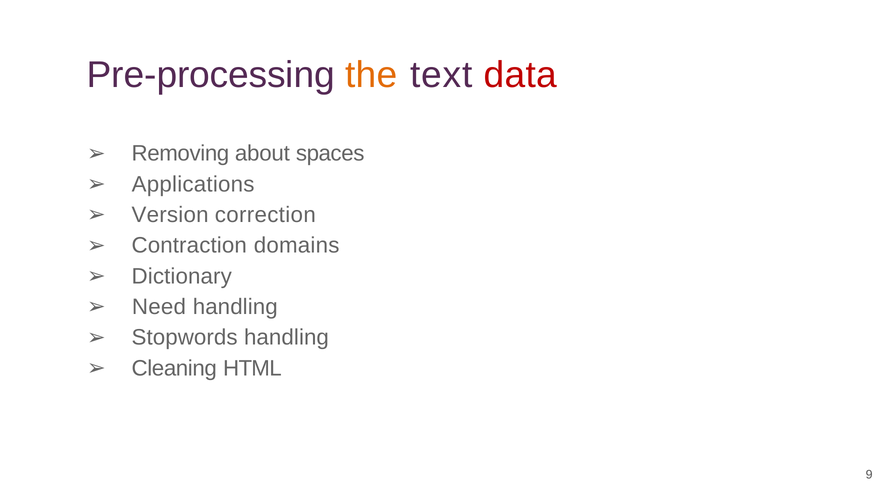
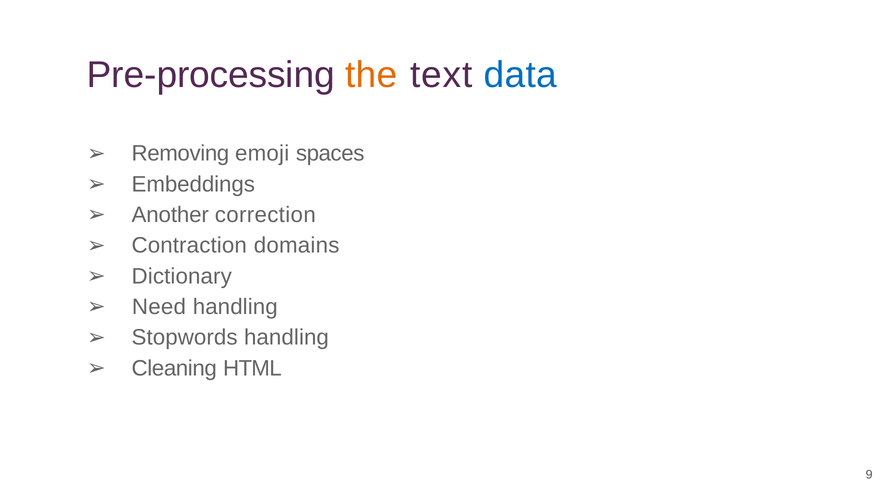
data colour: red -> blue (520, 75)
about: about -> emoji (262, 154)
Applications: Applications -> Embeddings (193, 184)
Version: Version -> Another (170, 215)
